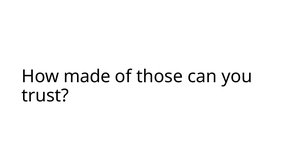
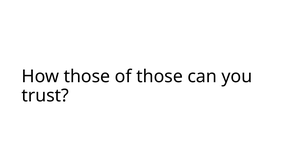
How made: made -> those (87, 76)
